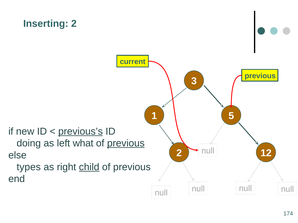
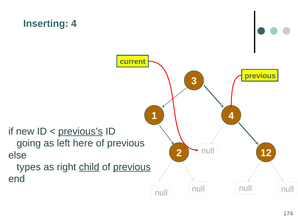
Inserting 2: 2 -> 4 (74, 24)
1 5: 5 -> 4 (231, 116)
doing: doing -> going (29, 144)
what: what -> here (83, 144)
previous underline: present -> none (126, 144)
previous underline: none -> present (132, 167)
